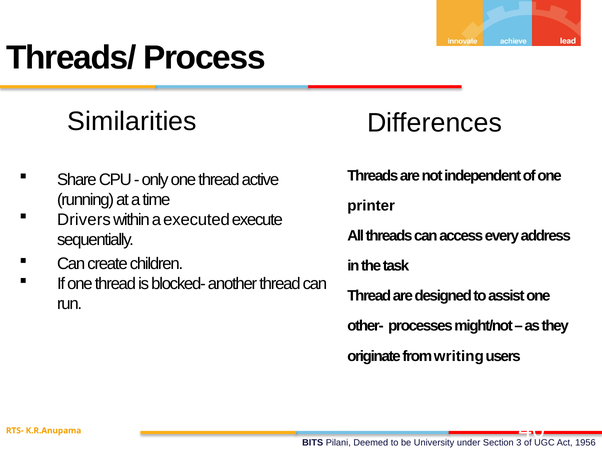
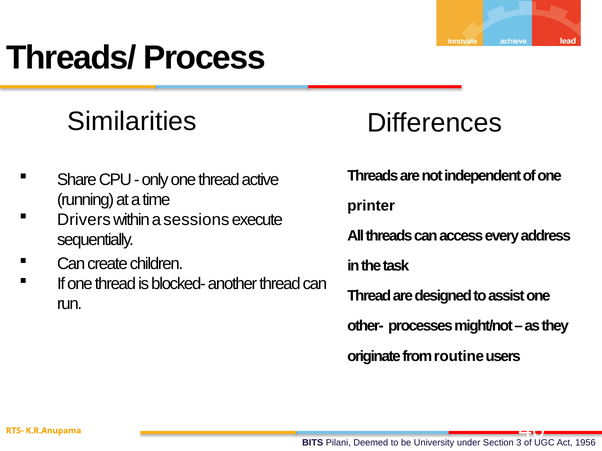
executed: executed -> sessions (196, 220)
writing: writing -> routine (459, 356)
